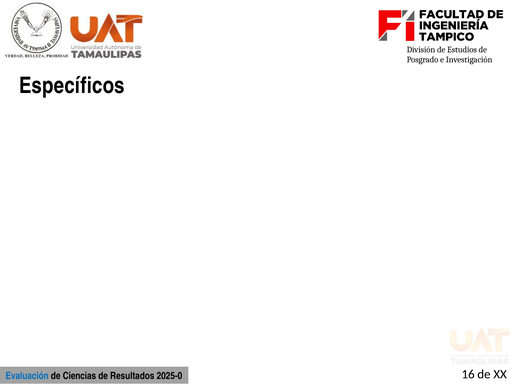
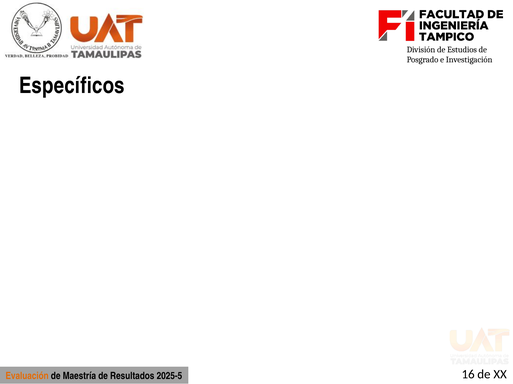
Evaluación colour: blue -> orange (27, 377)
Ciencias: Ciencias -> Maestría (79, 377)
2025-0: 2025-0 -> 2025-5 (169, 377)
